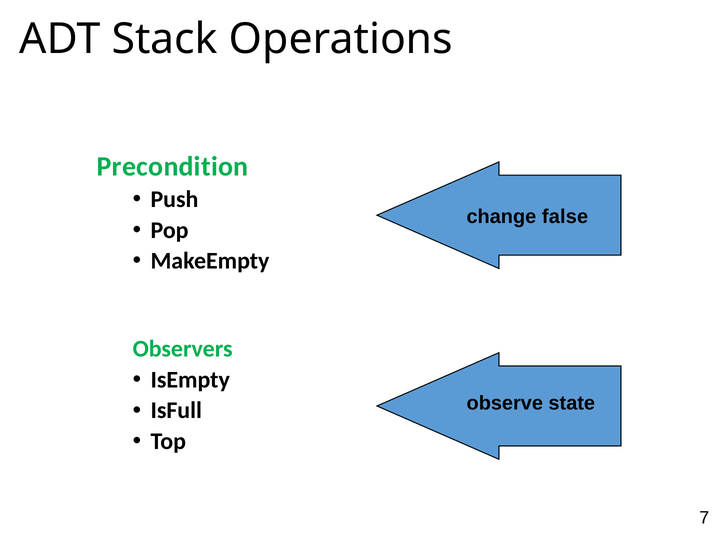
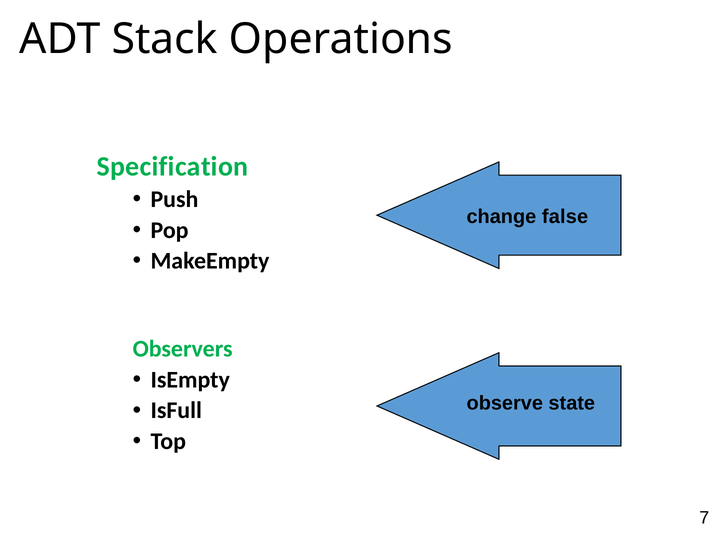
Precondition: Precondition -> Specification (173, 166)
